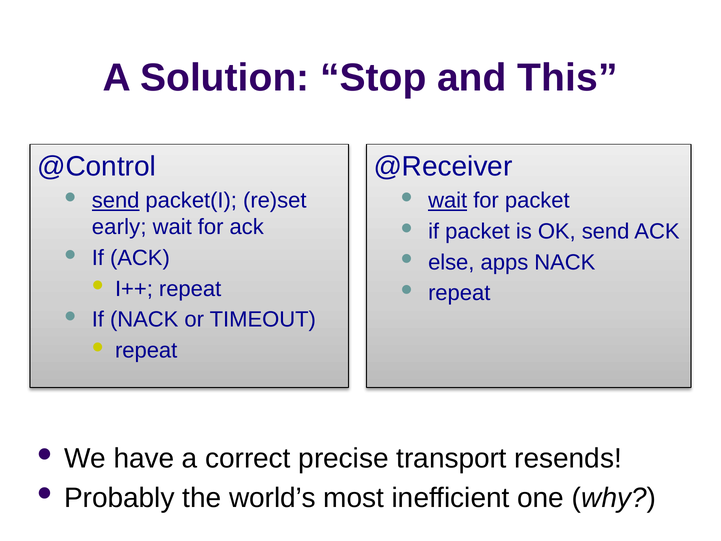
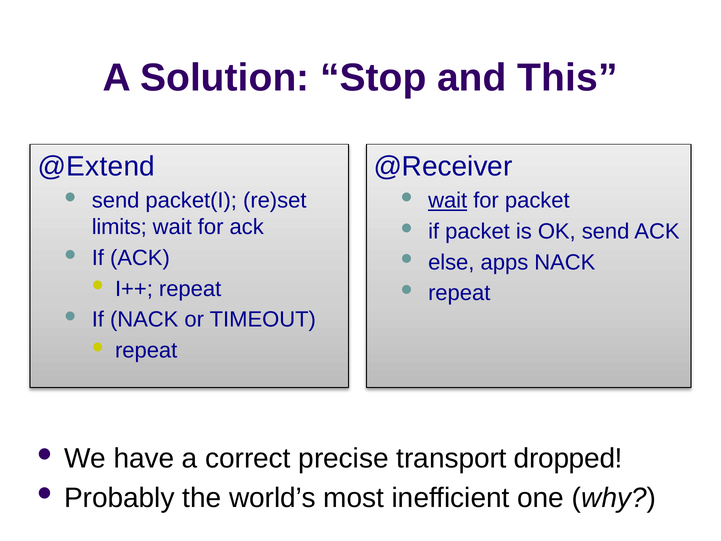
@Control: @Control -> @Extend (96, 167)
send underline: present -> none (116, 201)
early: early -> limits (119, 227)
resends: resends -> dropped (568, 458)
